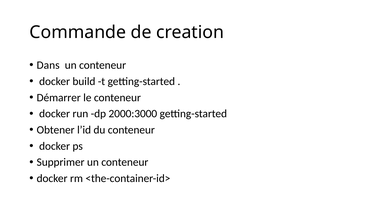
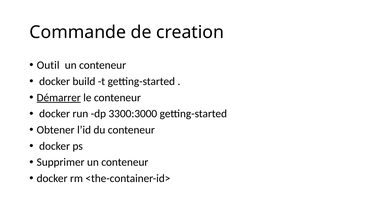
Dans: Dans -> Outil (48, 65)
Démarrer underline: none -> present (59, 98)
2000:3000: 2000:3000 -> 3300:3000 (133, 114)
